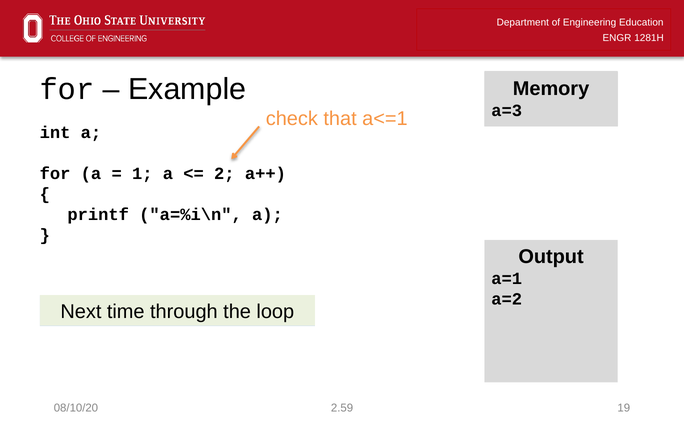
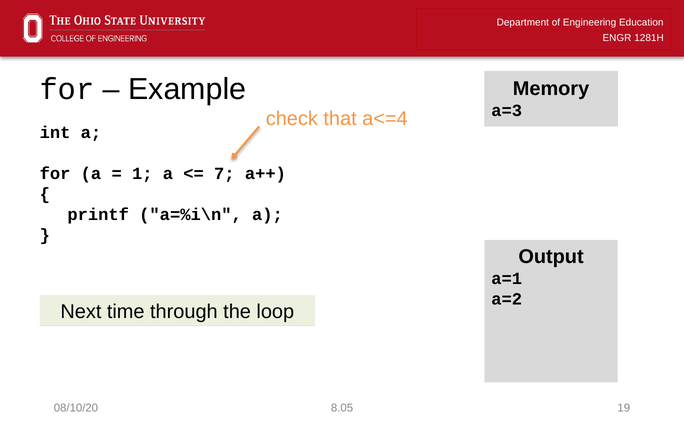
a<=1: a<=1 -> a<=4 (385, 119)
2: 2 -> 7 (224, 174)
2.59: 2.59 -> 8.05 (342, 408)
